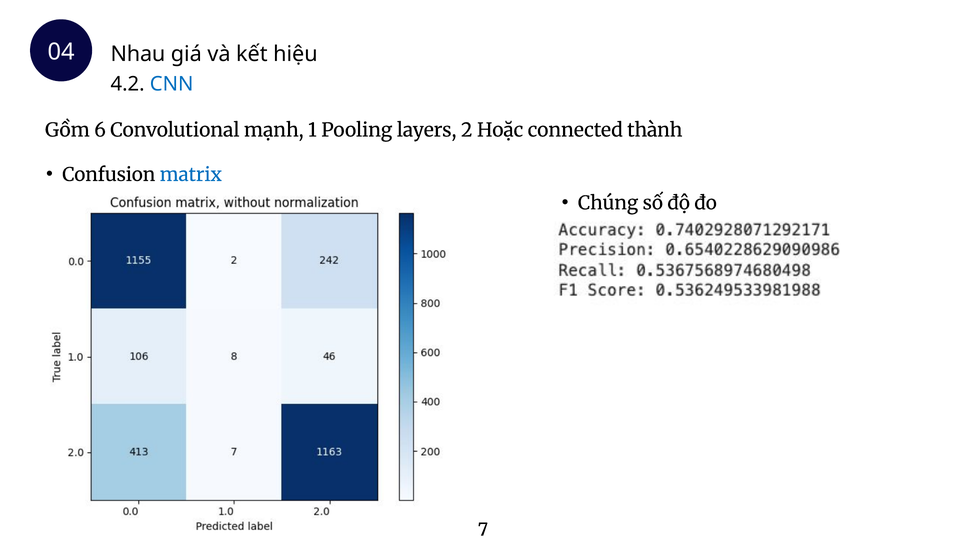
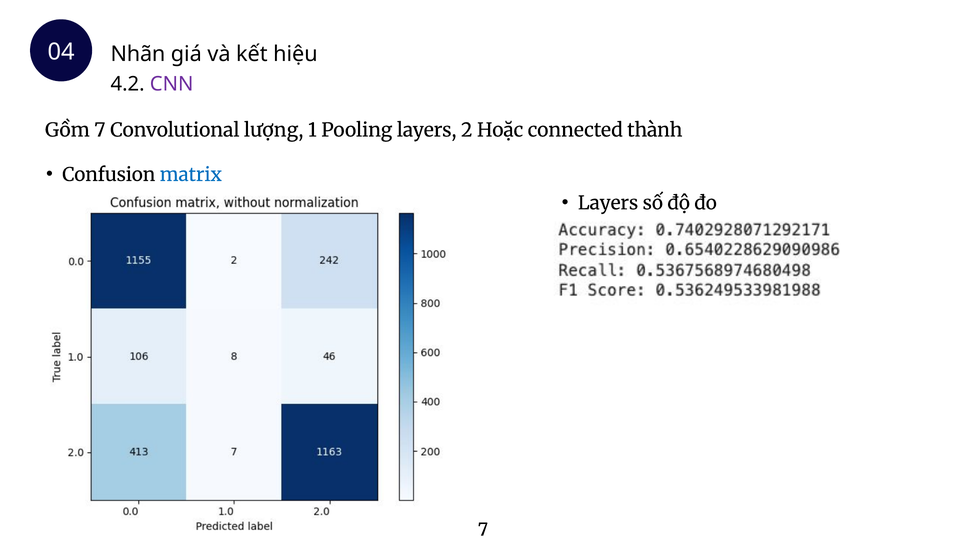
Nhau: Nhau -> Nhãn (138, 54)
CNN colour: blue -> purple (172, 84)
Gồm 6: 6 -> 7 (100, 130)
mạnh: mạnh -> lượng (274, 130)
Chúng: Chúng -> Layers (608, 203)
